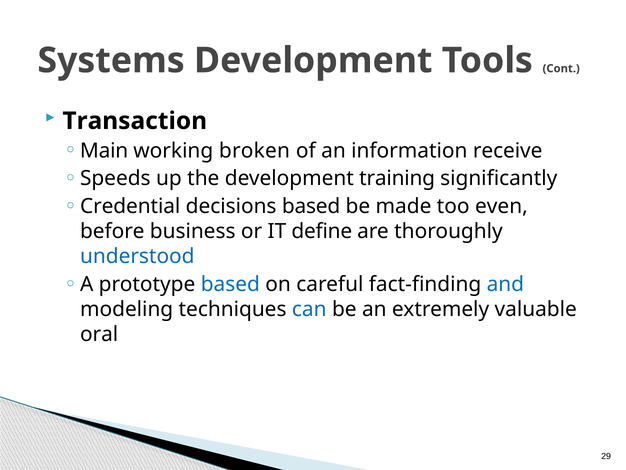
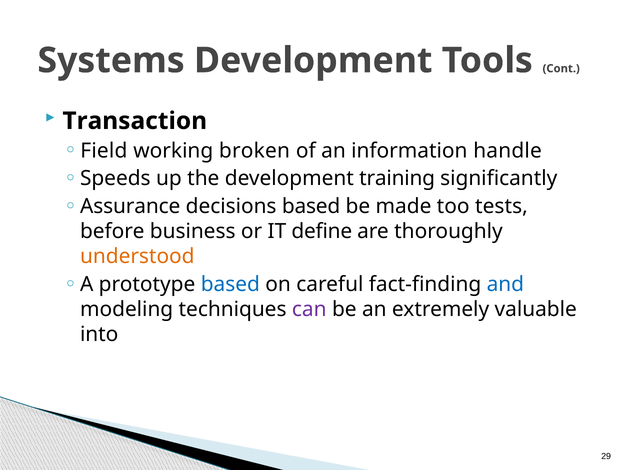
Main: Main -> Field (104, 151)
receive: receive -> handle (508, 151)
Credential: Credential -> Assurance (130, 206)
even: even -> tests (501, 206)
understood colour: blue -> orange (137, 256)
can colour: blue -> purple (309, 309)
oral: oral -> into (99, 334)
